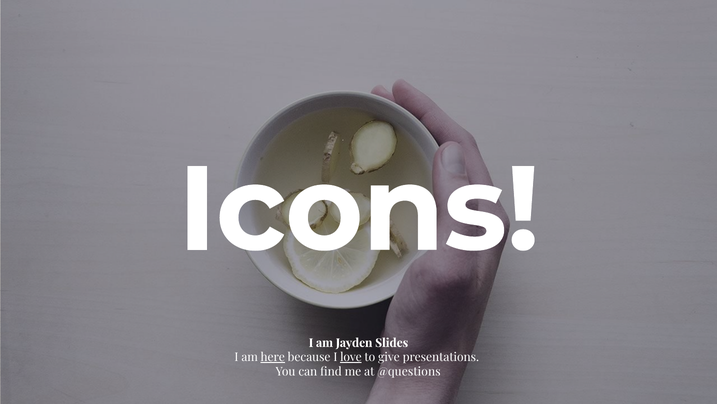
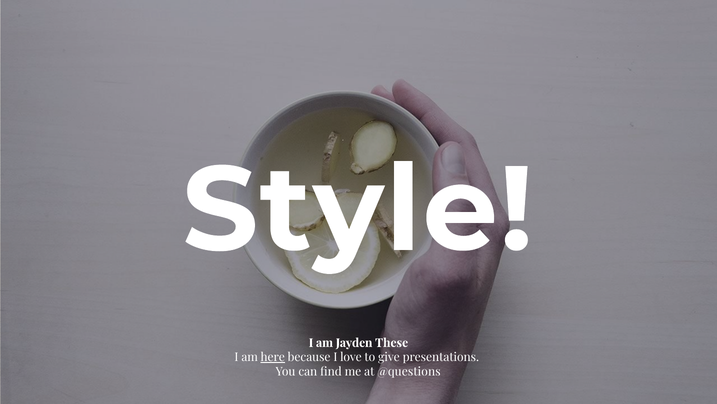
Icons: Icons -> Style (358, 210)
Slides: Slides -> These (392, 342)
love underline: present -> none (351, 357)
